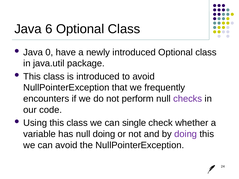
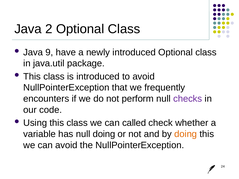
6: 6 -> 2 (49, 29)
0: 0 -> 9 (49, 52)
single: single -> called (134, 123)
doing colour: purple -> orange (186, 134)
